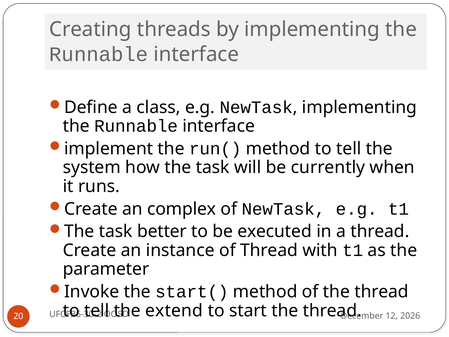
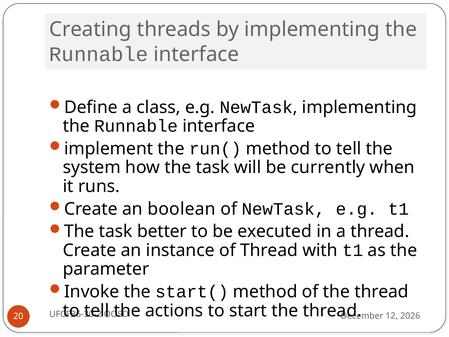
complex: complex -> boolean (182, 209)
extend: extend -> actions (174, 310)
